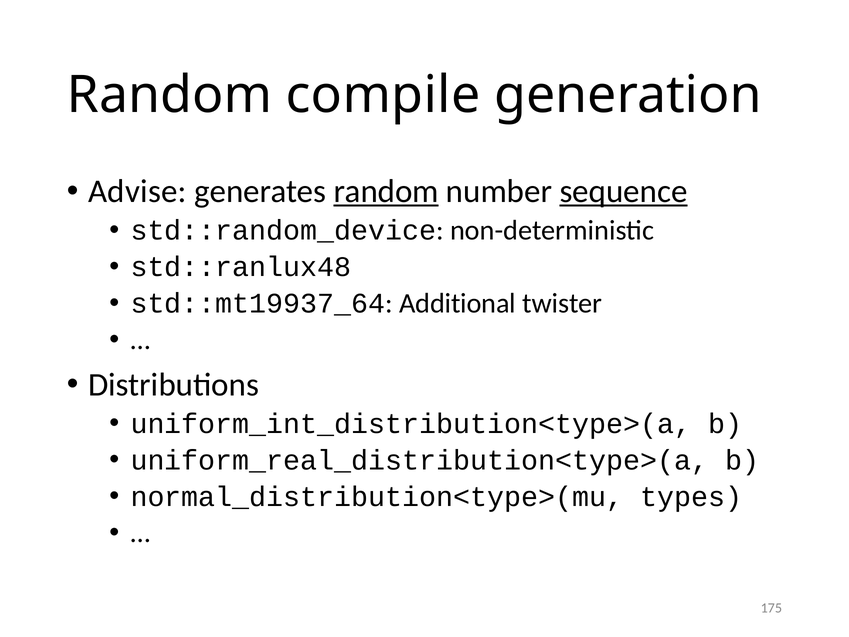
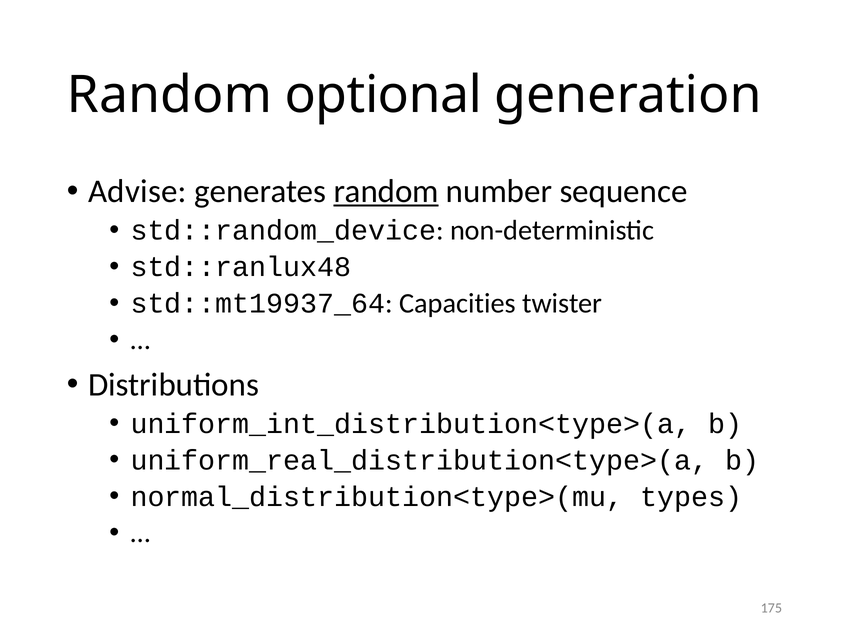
compile: compile -> optional (383, 95)
sequence underline: present -> none (624, 191)
Additional: Additional -> Capacities (457, 303)
